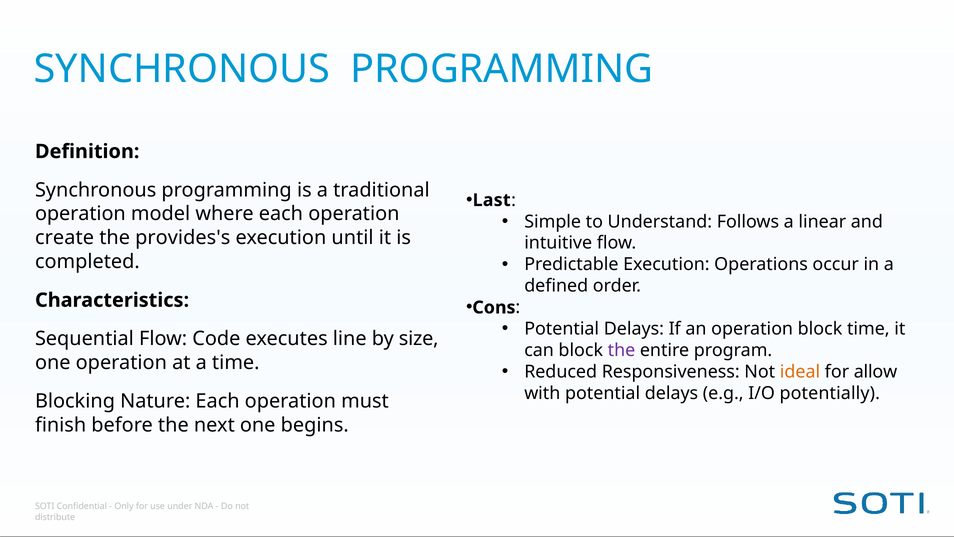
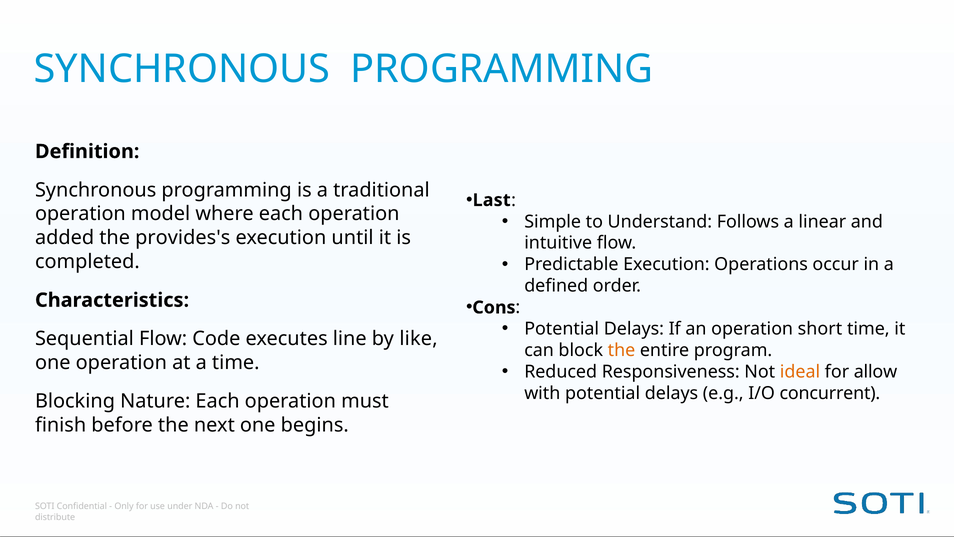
create: create -> added (65, 238)
operation block: block -> short (820, 329)
size: size -> like (418, 339)
the colour: purple -> orange (621, 350)
potentially: potentially -> concurrent (830, 393)
